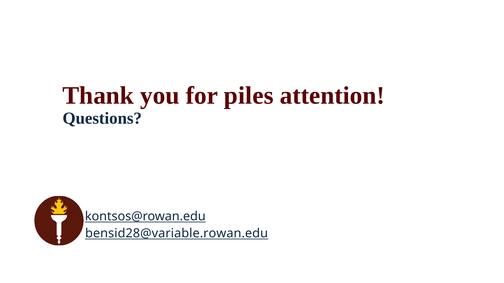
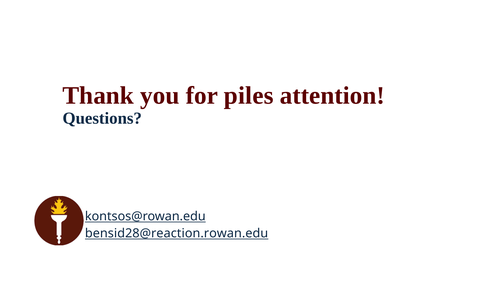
bensid28@variable.rowan.edu: bensid28@variable.rowan.edu -> bensid28@reaction.rowan.edu (177, 234)
